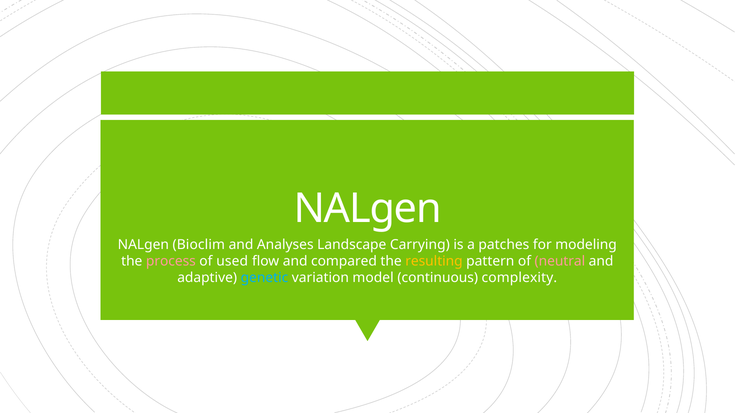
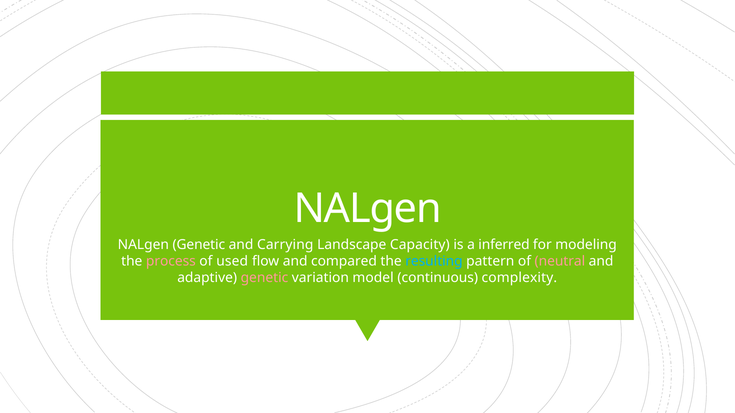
NALgen Bioclim: Bioclim -> Genetic (199, 245)
Analyses: Analyses -> Carrying (285, 245)
Carrying: Carrying -> Capacity (420, 245)
patches: patches -> inferred (504, 245)
resulting colour: yellow -> light blue (434, 261)
genetic colour: light blue -> pink (264, 278)
